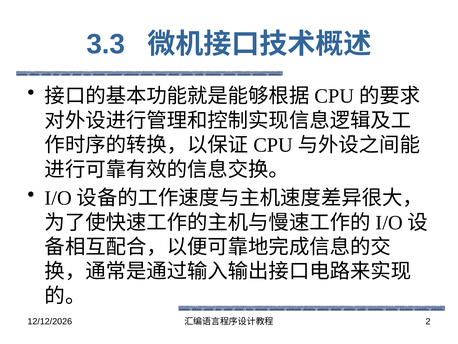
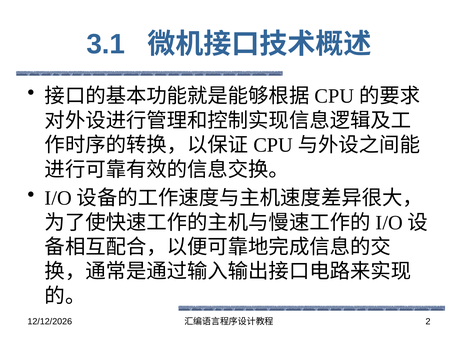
3.3: 3.3 -> 3.1 (106, 44)
